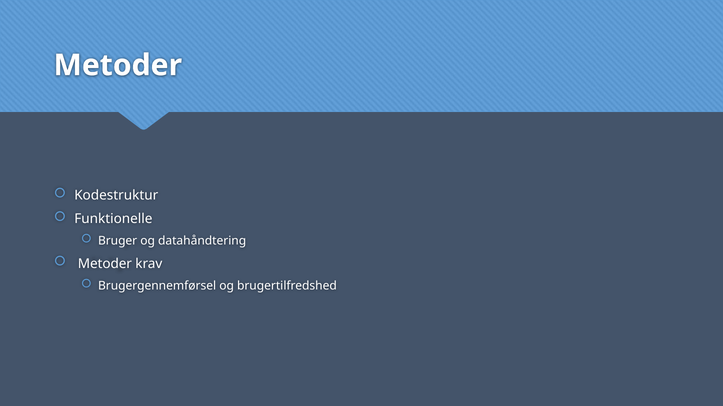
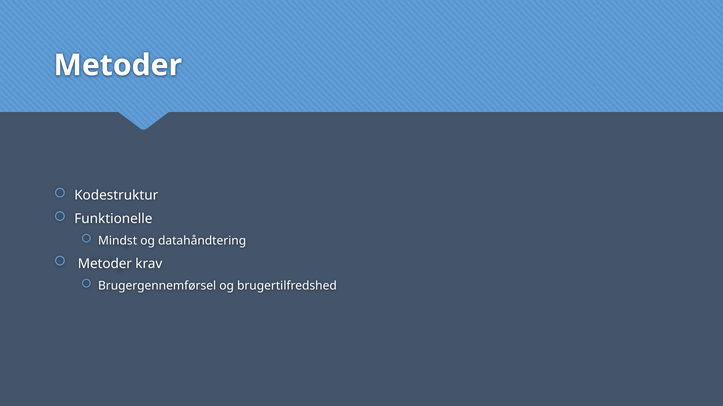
Bruger: Bruger -> Mindst (118, 241)
